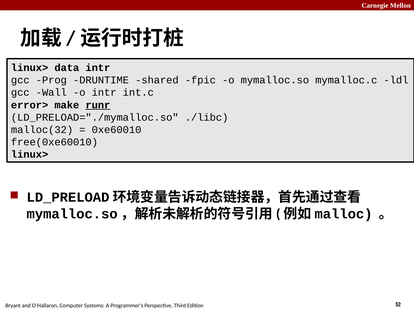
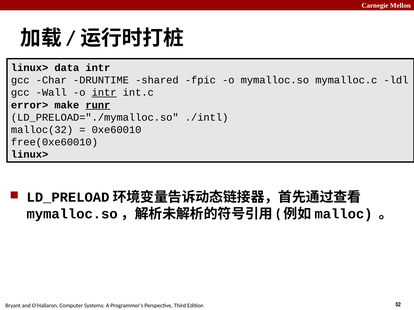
Prog: Prog -> Char (51, 80)
intr underline: none -> present (104, 93)
./libc: ./libc -> ./intl (207, 118)
